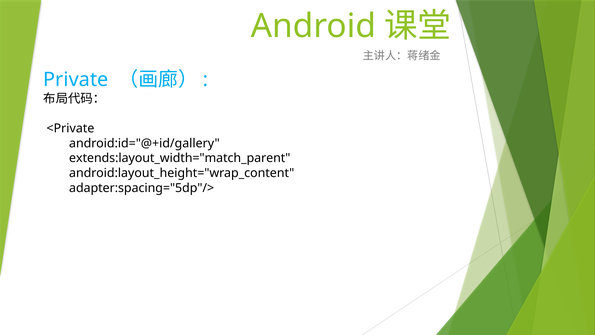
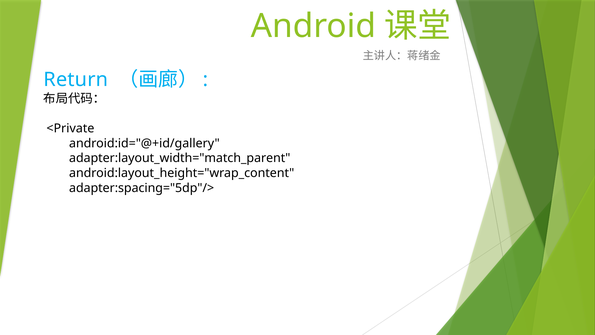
Private: Private -> Return (76, 80)
extends:layout_width="match_parent: extends:layout_width="match_parent -> adapter:layout_width="match_parent (180, 158)
